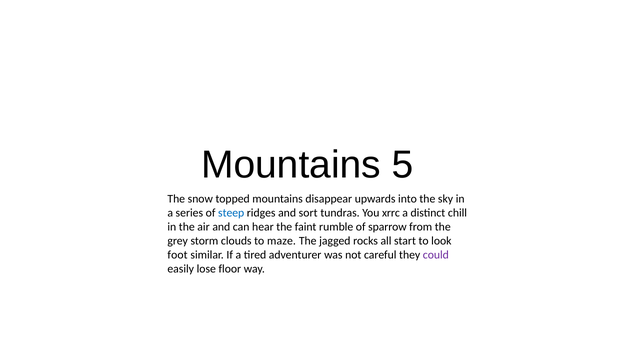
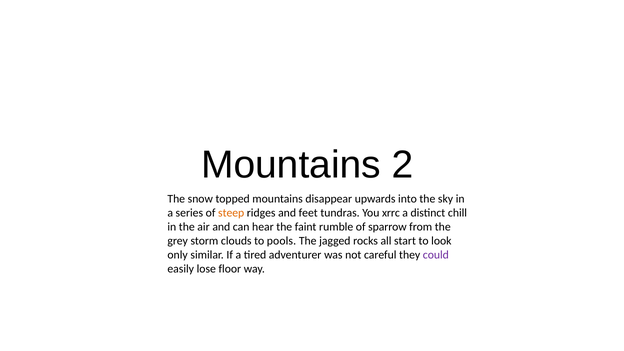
5: 5 -> 2 (403, 165)
steep colour: blue -> orange (231, 213)
sort: sort -> feet (308, 213)
maze: maze -> pools (281, 241)
foot: foot -> only (178, 255)
